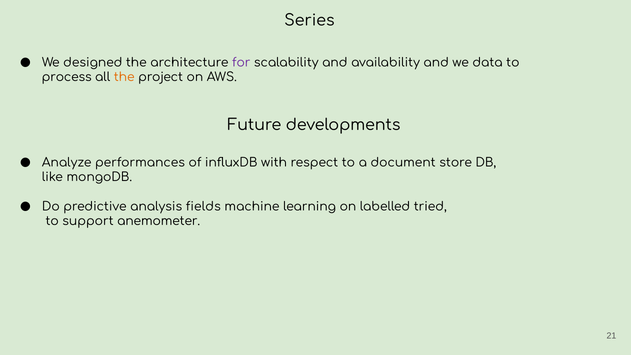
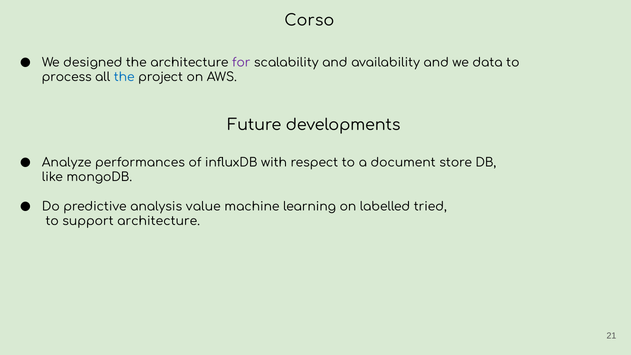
Series: Series -> Corso (309, 20)
the colour: orange -> blue (124, 77)
fields: fields -> value (203, 207)
support anemometer: anemometer -> architecture (159, 221)
